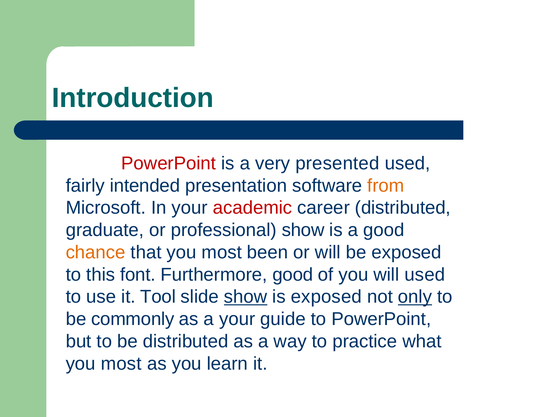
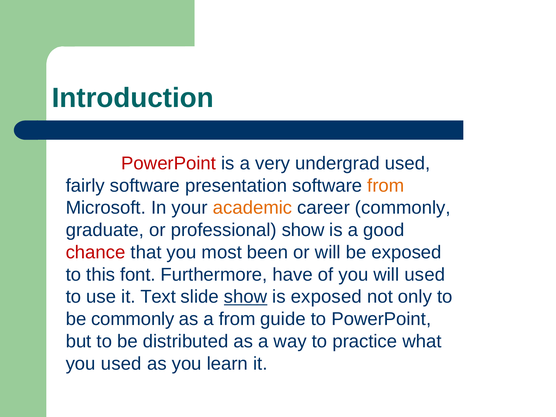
presented: presented -> undergrad (337, 163)
fairly intended: intended -> software (145, 186)
academic colour: red -> orange (253, 208)
career distributed: distributed -> commonly (403, 208)
chance colour: orange -> red (96, 252)
Furthermore good: good -> have (293, 275)
Tool: Tool -> Text (158, 297)
only underline: present -> none (415, 297)
a your: your -> from (237, 319)
most: most -> used (121, 364)
